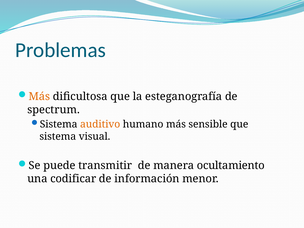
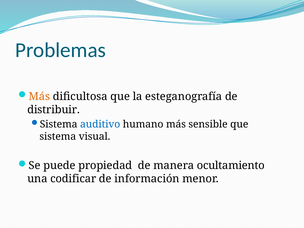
spectrum: spectrum -> distribuir (54, 110)
auditivo colour: orange -> blue (100, 124)
transmitir: transmitir -> propiedad (105, 166)
